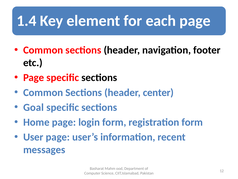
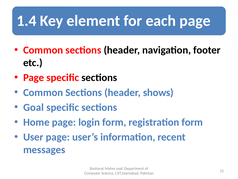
center: center -> shows (158, 92)
